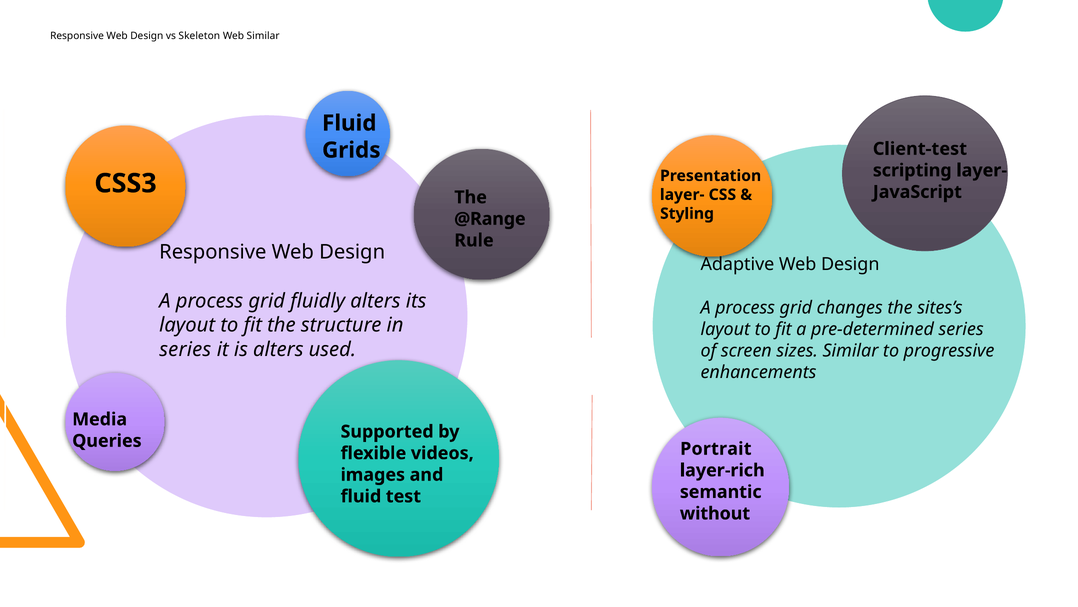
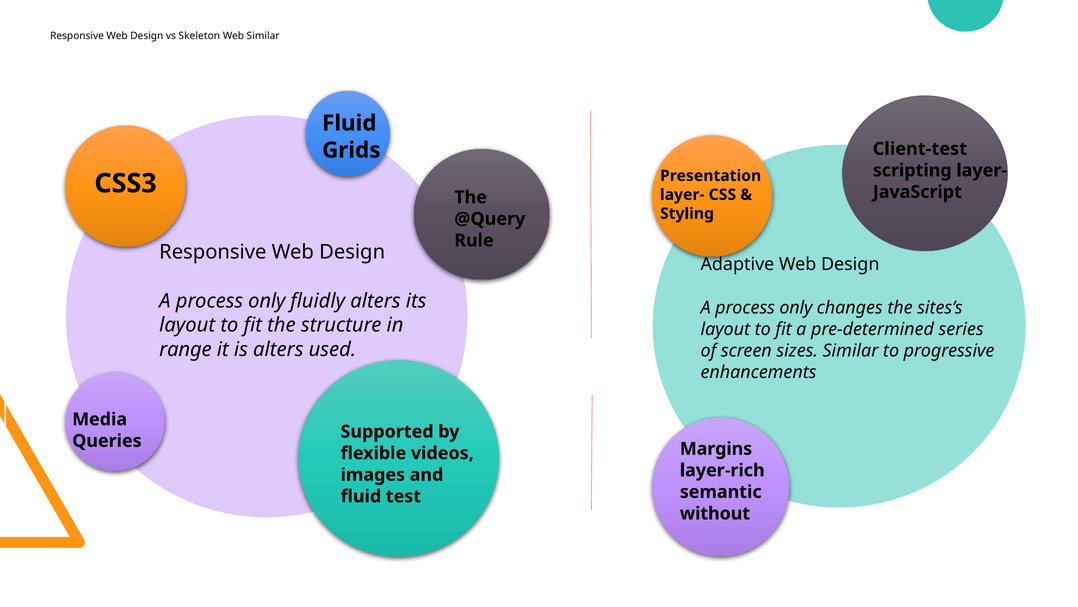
@Range: @Range -> @Query (490, 219)
grid: grid -> only (267, 301)
grid: grid -> only (796, 307)
series: series -> range (185, 349)
Portrait: Portrait -> Margins (716, 448)
